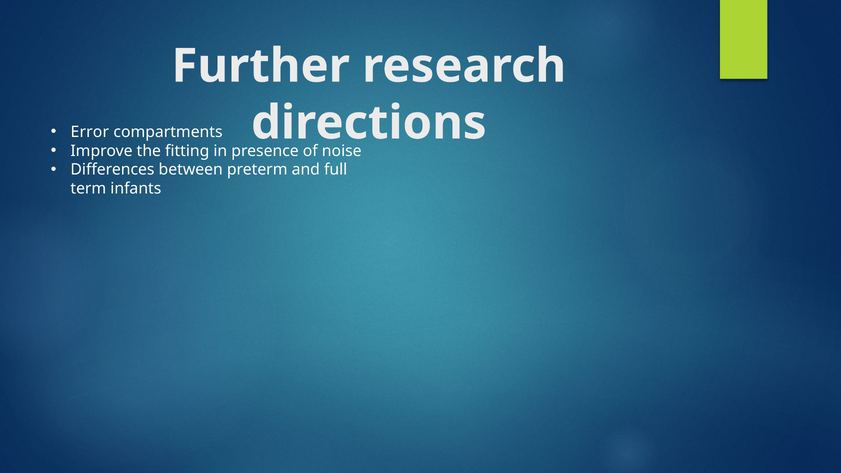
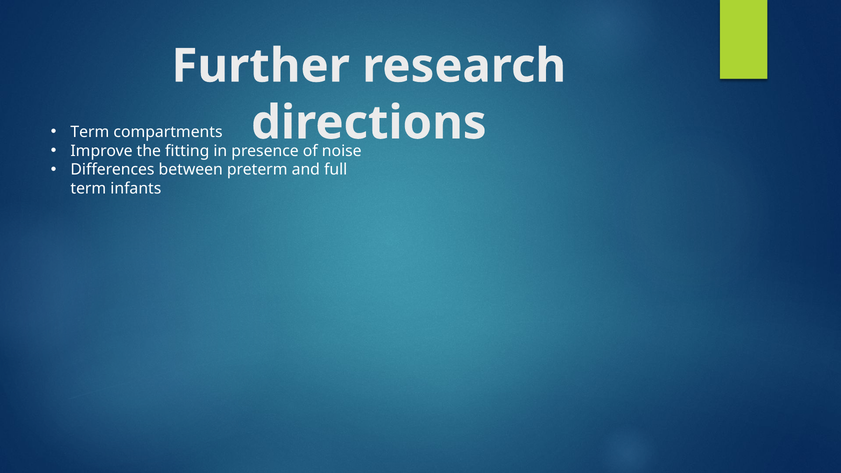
Error: Error -> Term (90, 132)
